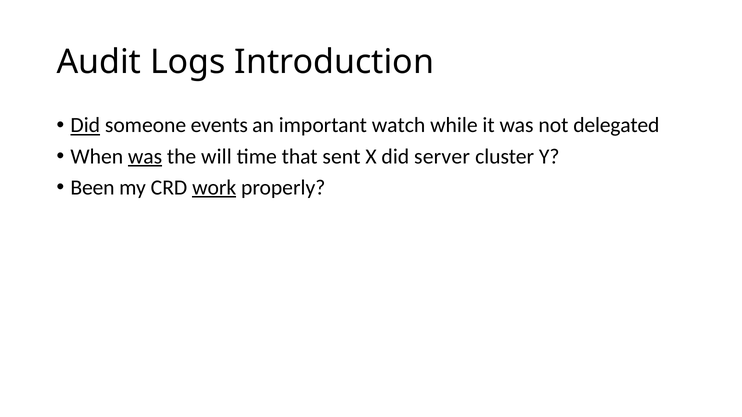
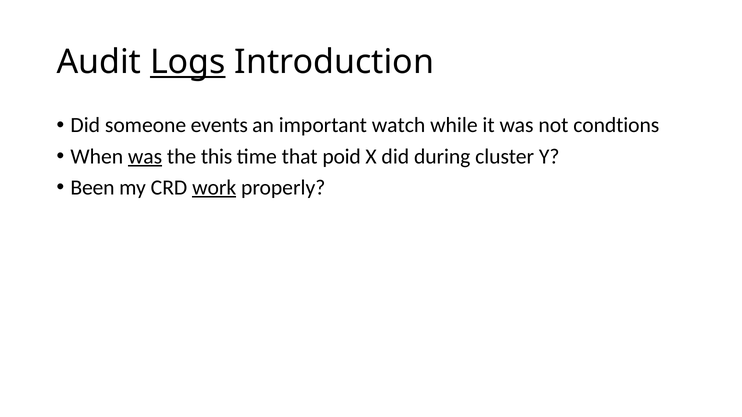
Logs underline: none -> present (188, 62)
Did underline: present -> none (85, 125)
delegated: delegated -> condtions (616, 125)
will: will -> this (217, 157)
sent: sent -> poid (342, 157)
server: server -> during (442, 157)
